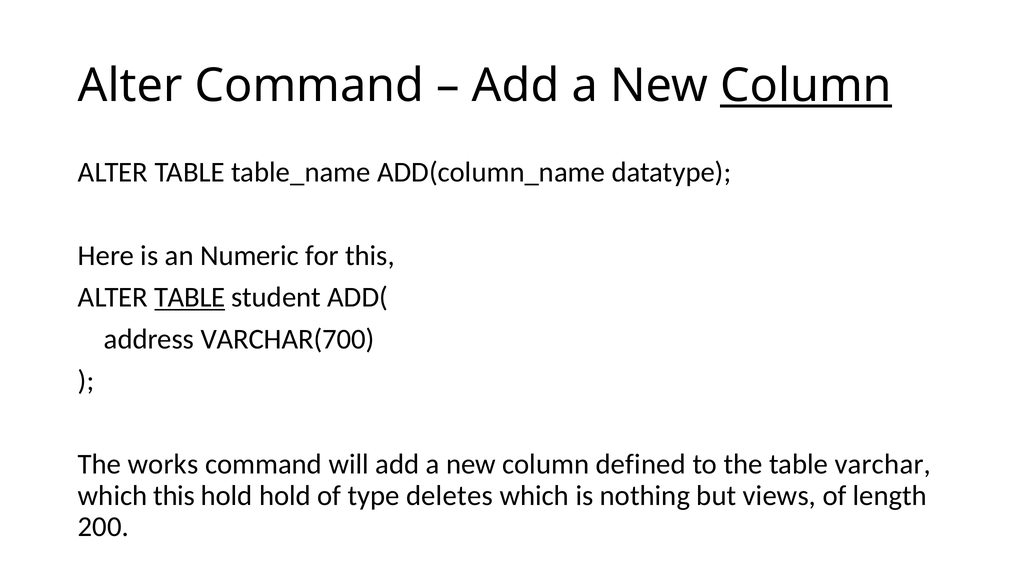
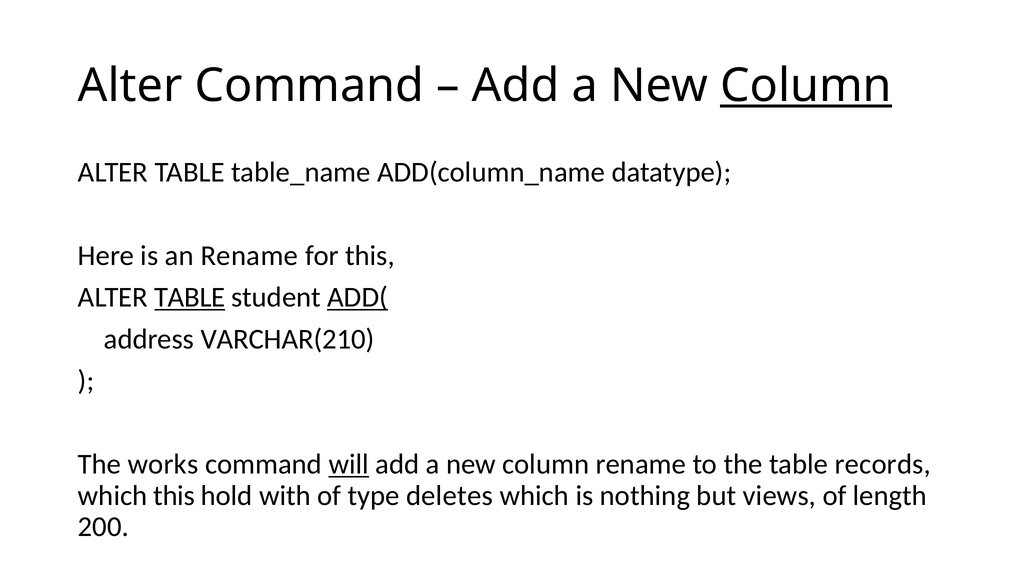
an Numeric: Numeric -> Rename (249, 256)
ADD( underline: none -> present (358, 297)
VARCHAR(700: VARCHAR(700 -> VARCHAR(210 (287, 339)
will underline: none -> present (349, 464)
column defined: defined -> rename (641, 464)
varchar: varchar -> records (883, 464)
hold hold: hold -> with (285, 495)
